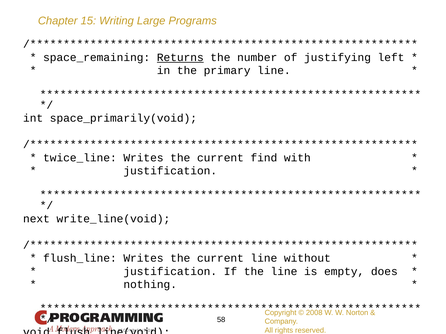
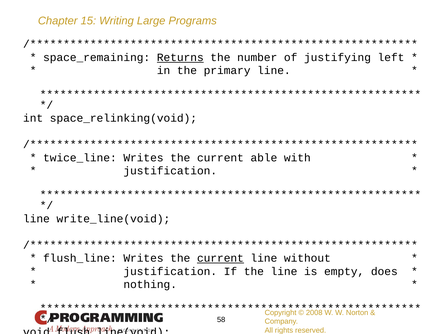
space_primarily(void: space_primarily(void -> space_relinking(void (123, 118)
find: find -> able (264, 158)
next: next -> line (36, 219)
current underline: none -> present (220, 259)
